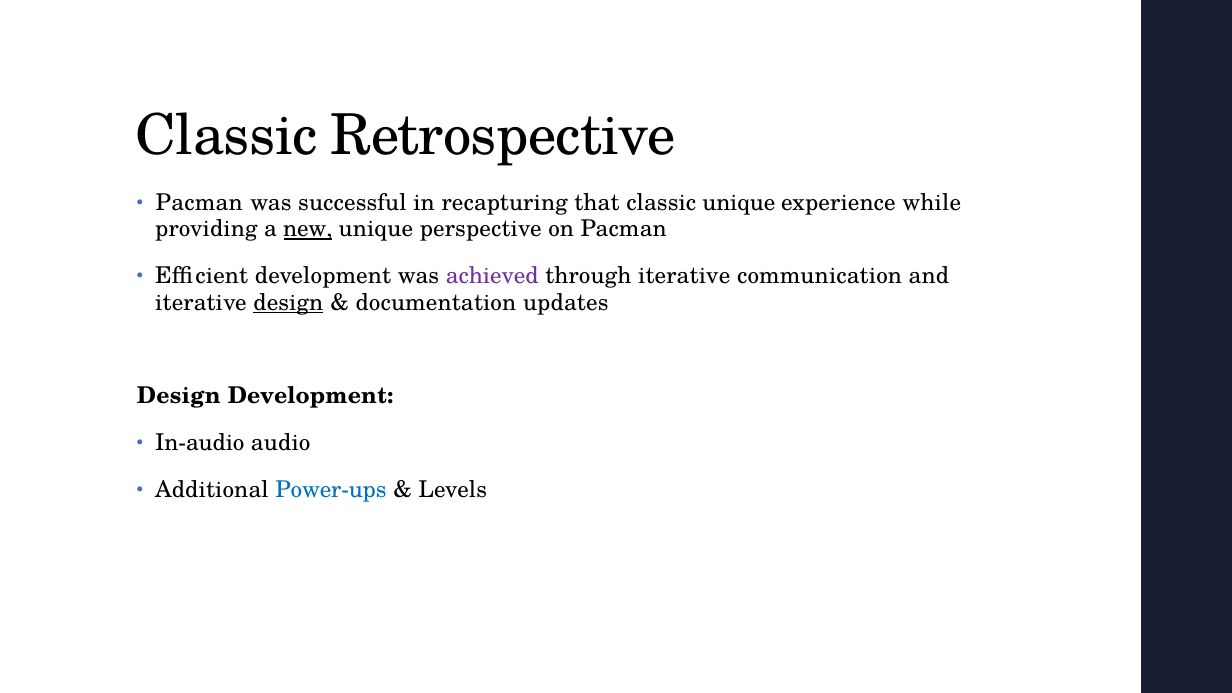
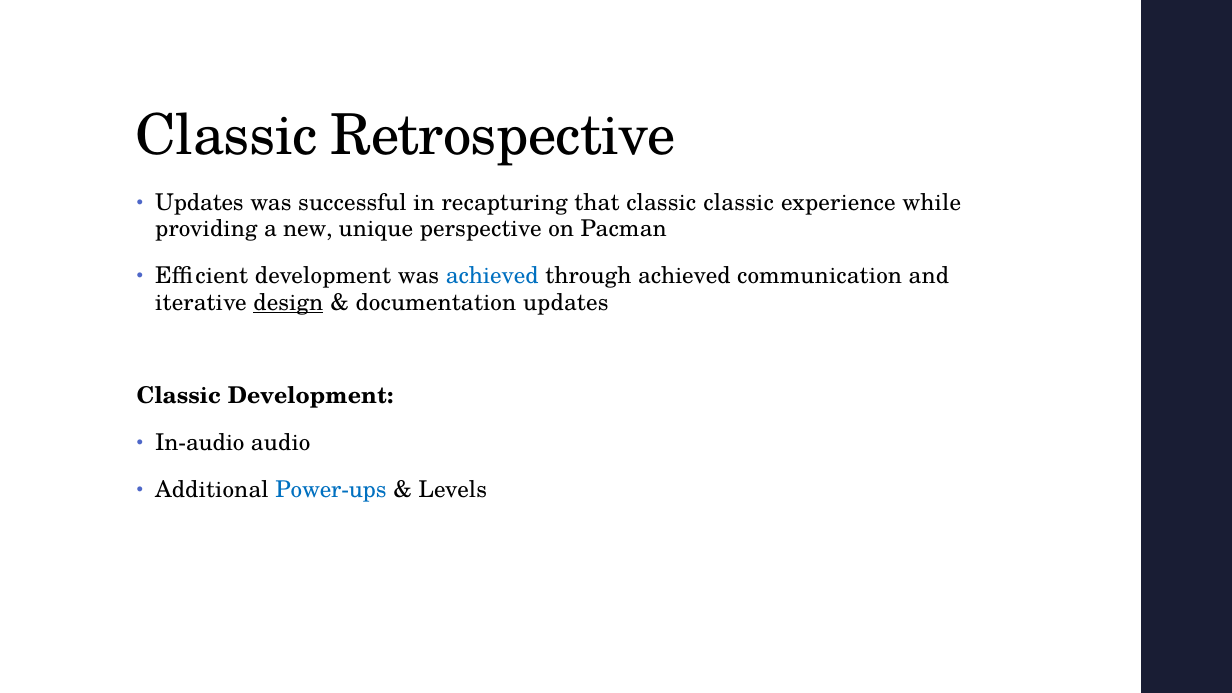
Pacman: Pacman -> Updates (199, 203)
classic unique: unique -> classic (739, 203)
new underline: present -> none (308, 229)
achieved colour: purple -> blue (492, 276)
through iterative: iterative -> achieved (684, 276)
Design: Design -> Classic (179, 396)
